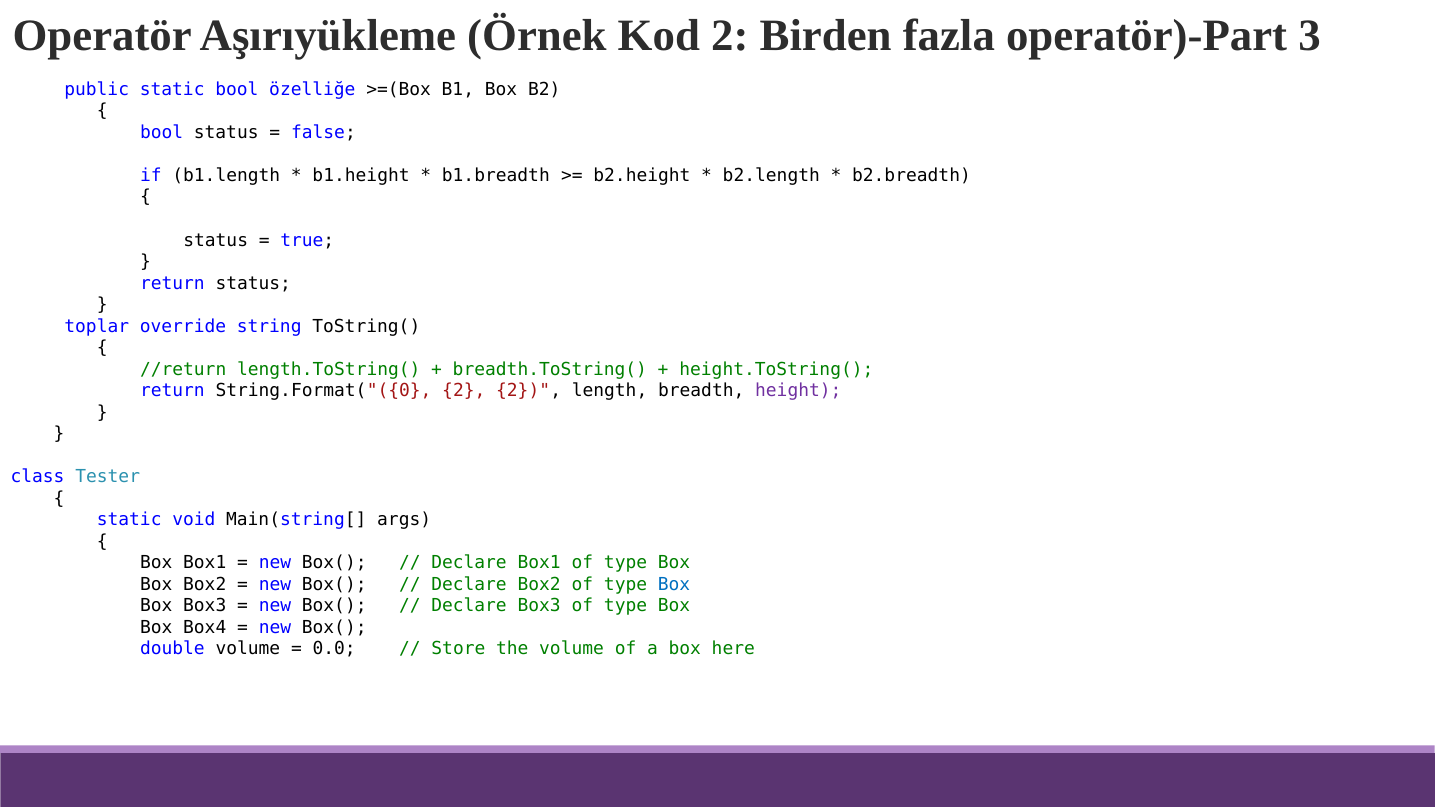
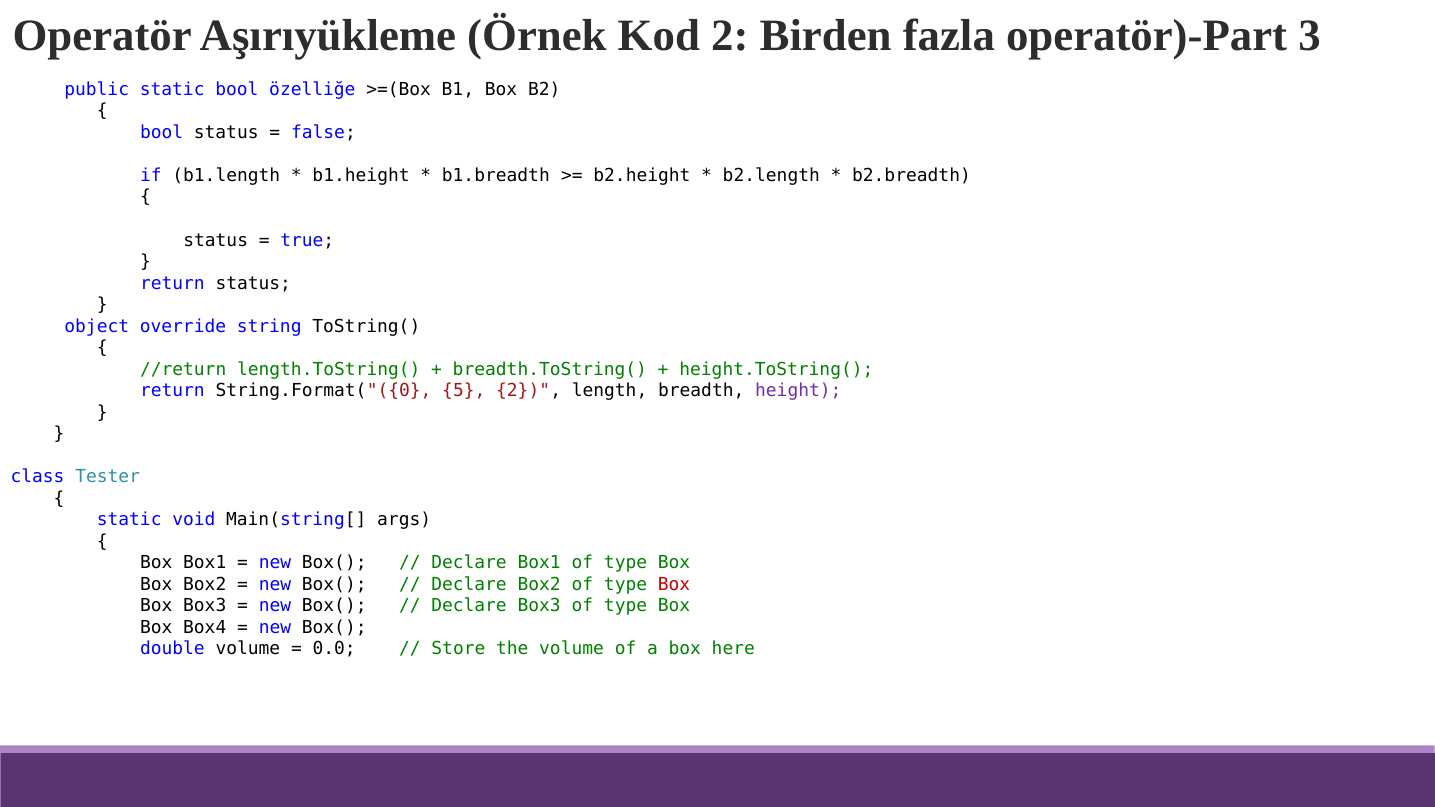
toplar: toplar -> object (97, 326)
String.Format("({0 2: 2 -> 5 (464, 391)
Box colour: blue -> red (674, 585)
